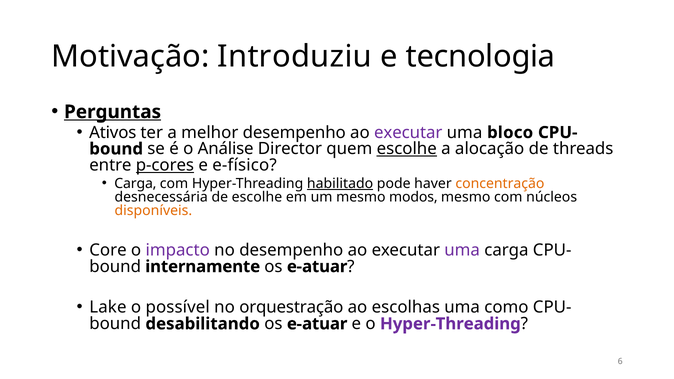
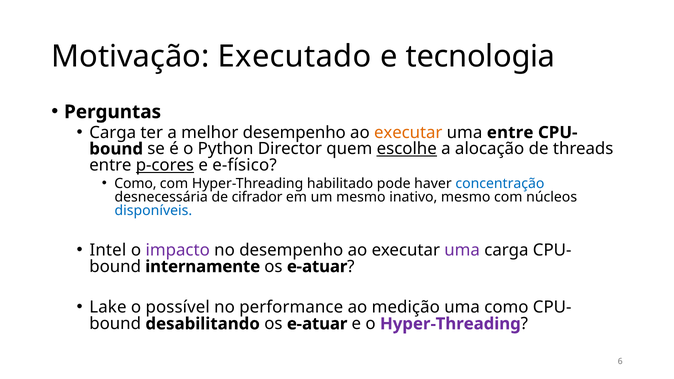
Introduziu: Introduziu -> Executado (295, 57)
Perguntas underline: present -> none (113, 112)
Ativos: Ativos -> Carga (113, 133)
executar colour: purple -> orange (408, 133)
uma bloco: bloco -> entre (510, 133)
Análise: Análise -> Python (226, 149)
Carga: Carga -> Como (135, 184)
habilitado underline: present -> none (340, 184)
concentração colour: orange -> blue (500, 184)
de escolhe: escolhe -> cifrador (257, 197)
modos: modos -> inativo (413, 197)
disponíveis colour: orange -> blue (153, 211)
Core: Core -> Intel (108, 250)
orquestração: orquestração -> performance (291, 308)
escolhas: escolhas -> medição (406, 308)
